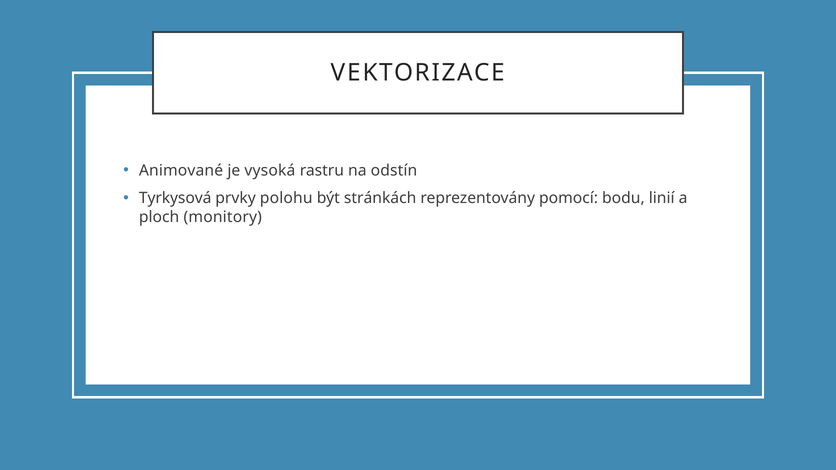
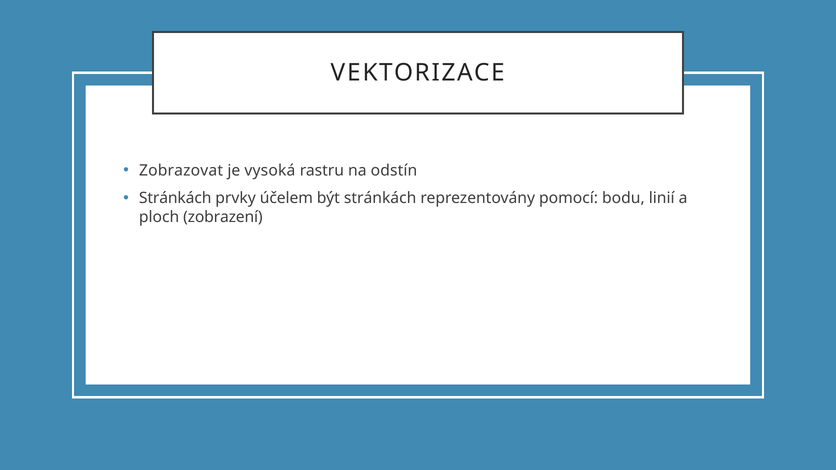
Animované: Animované -> Zobrazovat (181, 171)
Tyrkysová: Tyrkysová -> Stránkách (175, 198)
polohu: polohu -> účelem (286, 198)
monitory: monitory -> zobrazení (223, 217)
